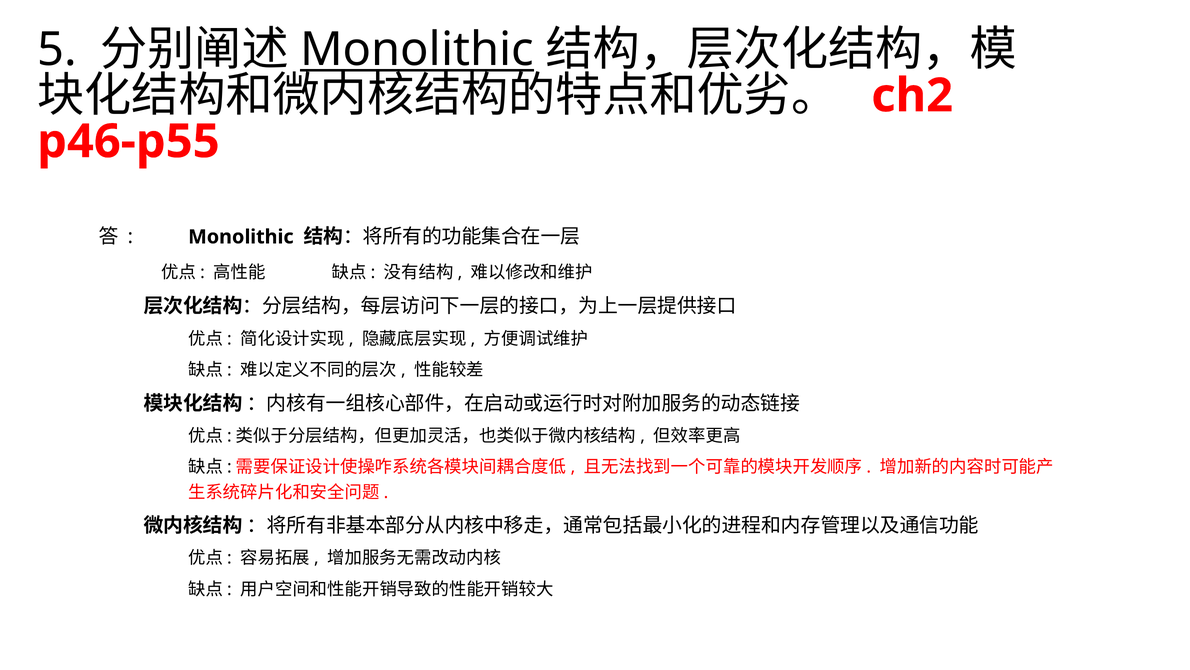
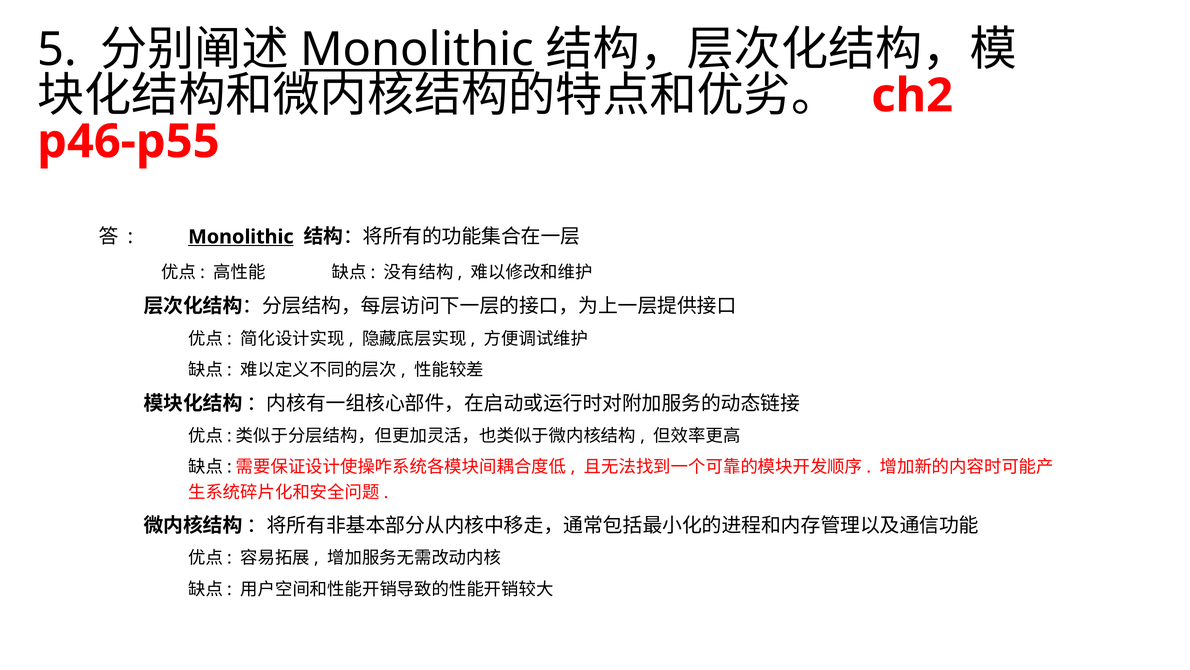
Monolithic underline: none -> present (241, 237)
